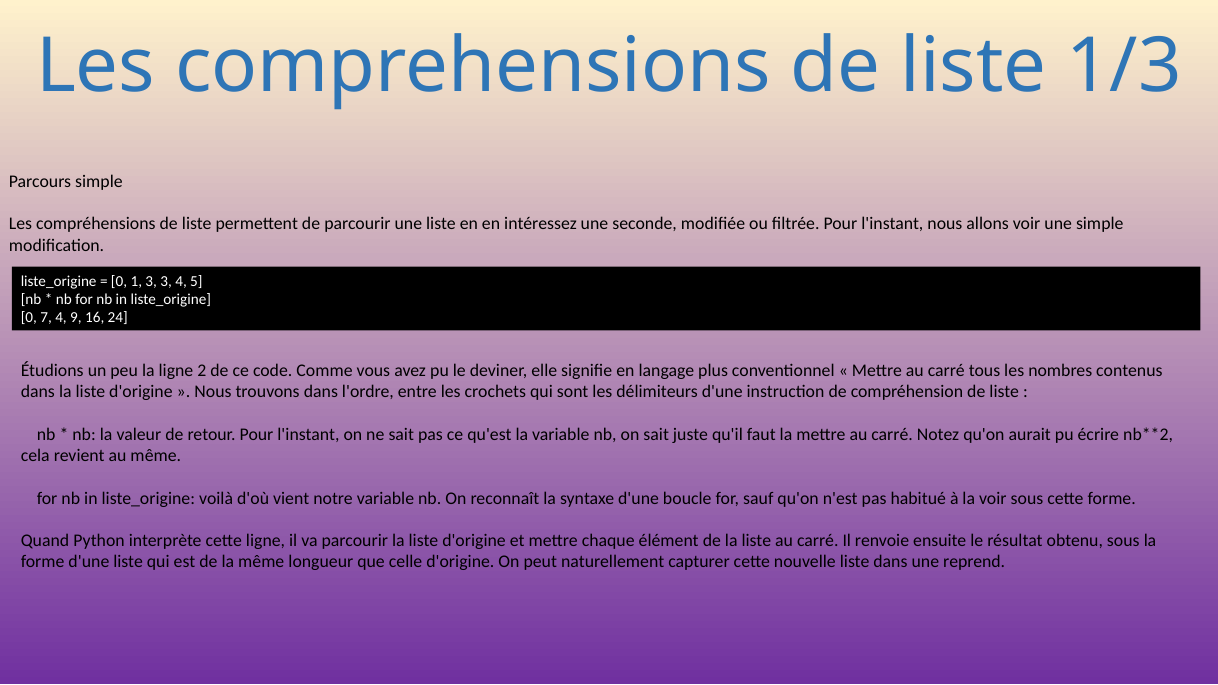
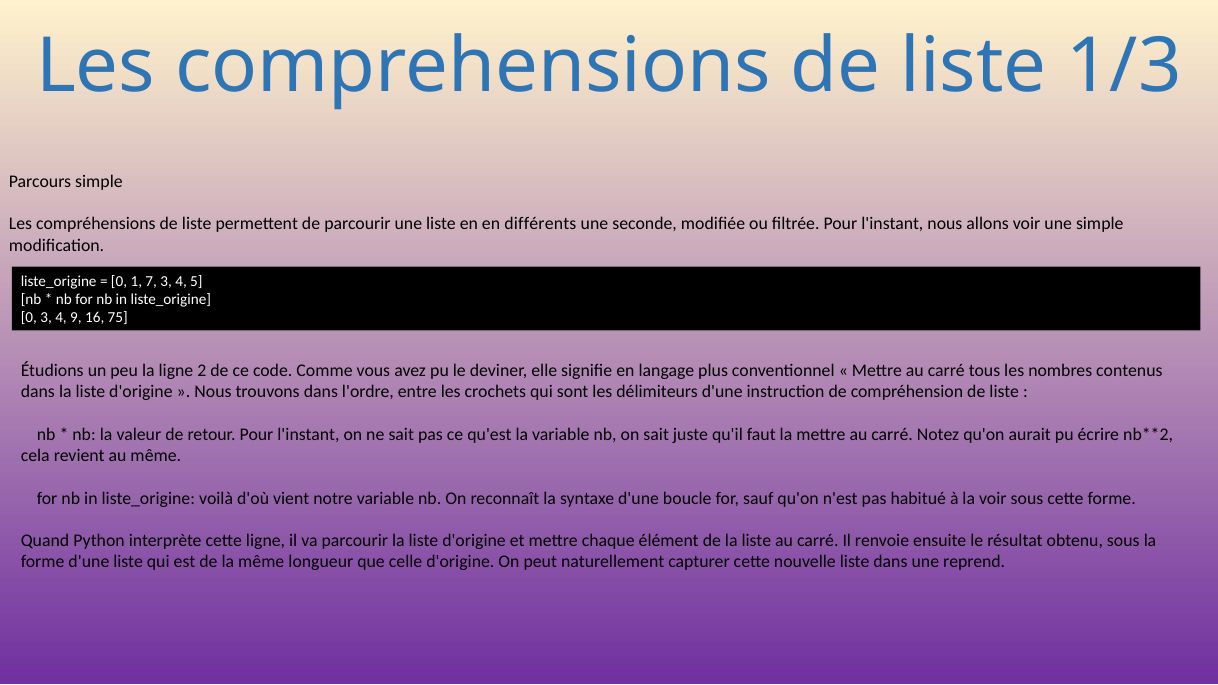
intéressez: intéressez -> différents (540, 224)
1 3: 3 -> 7 (151, 281)
0 7: 7 -> 3 (46, 318)
24: 24 -> 75 (118, 318)
